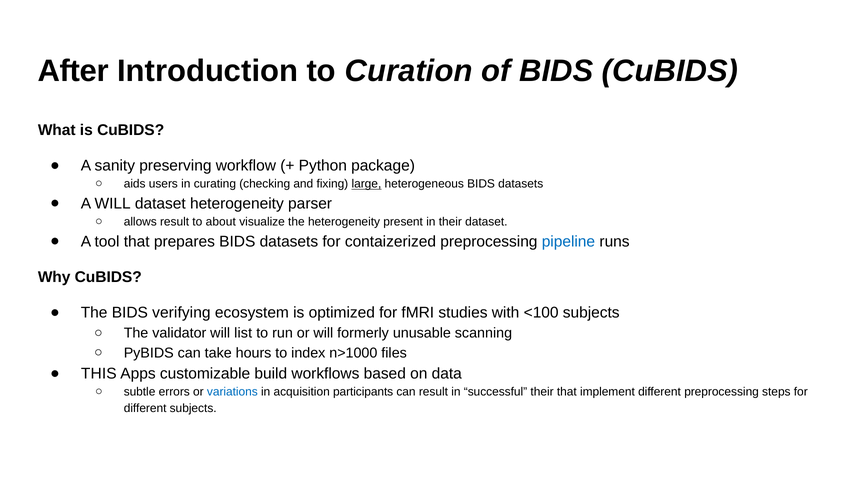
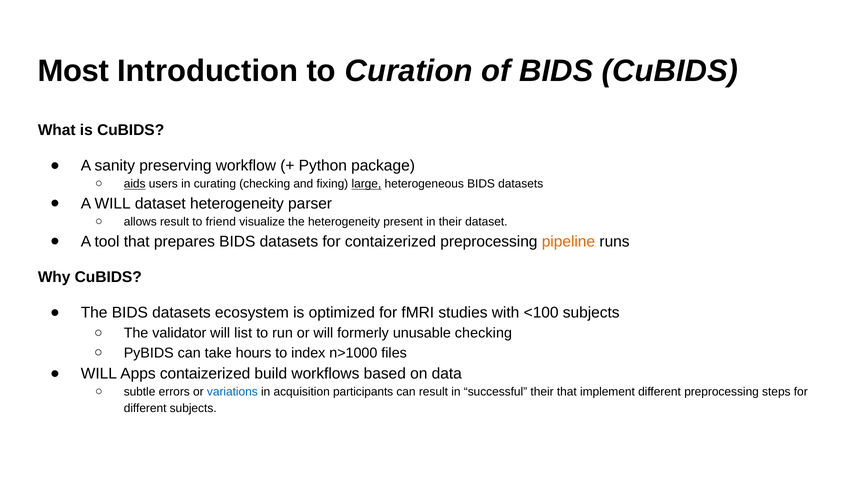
After: After -> Most (73, 71)
aids underline: none -> present (135, 184)
about: about -> friend (221, 222)
pipeline colour: blue -> orange (568, 241)
The BIDS verifying: verifying -> datasets (181, 313)
unusable scanning: scanning -> checking (483, 333)
THIS: THIS -> WILL (99, 374)
Apps customizable: customizable -> contaizerized (205, 374)
